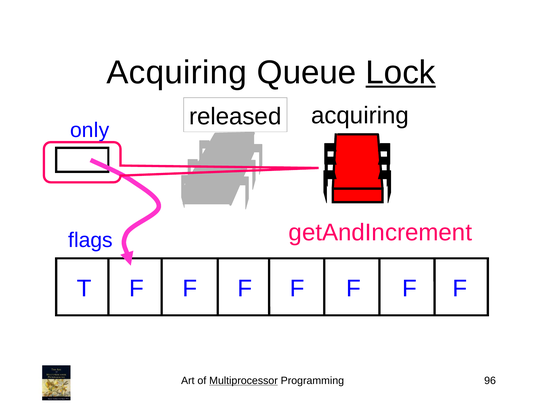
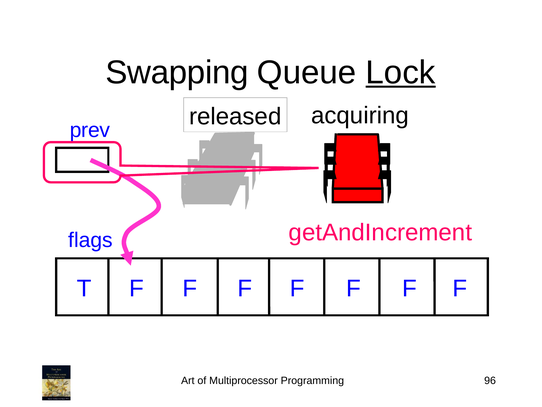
Acquiring: Acquiring -> Swapping (177, 72)
only: only -> prev (90, 130)
Multiprocessor underline: present -> none (243, 380)
